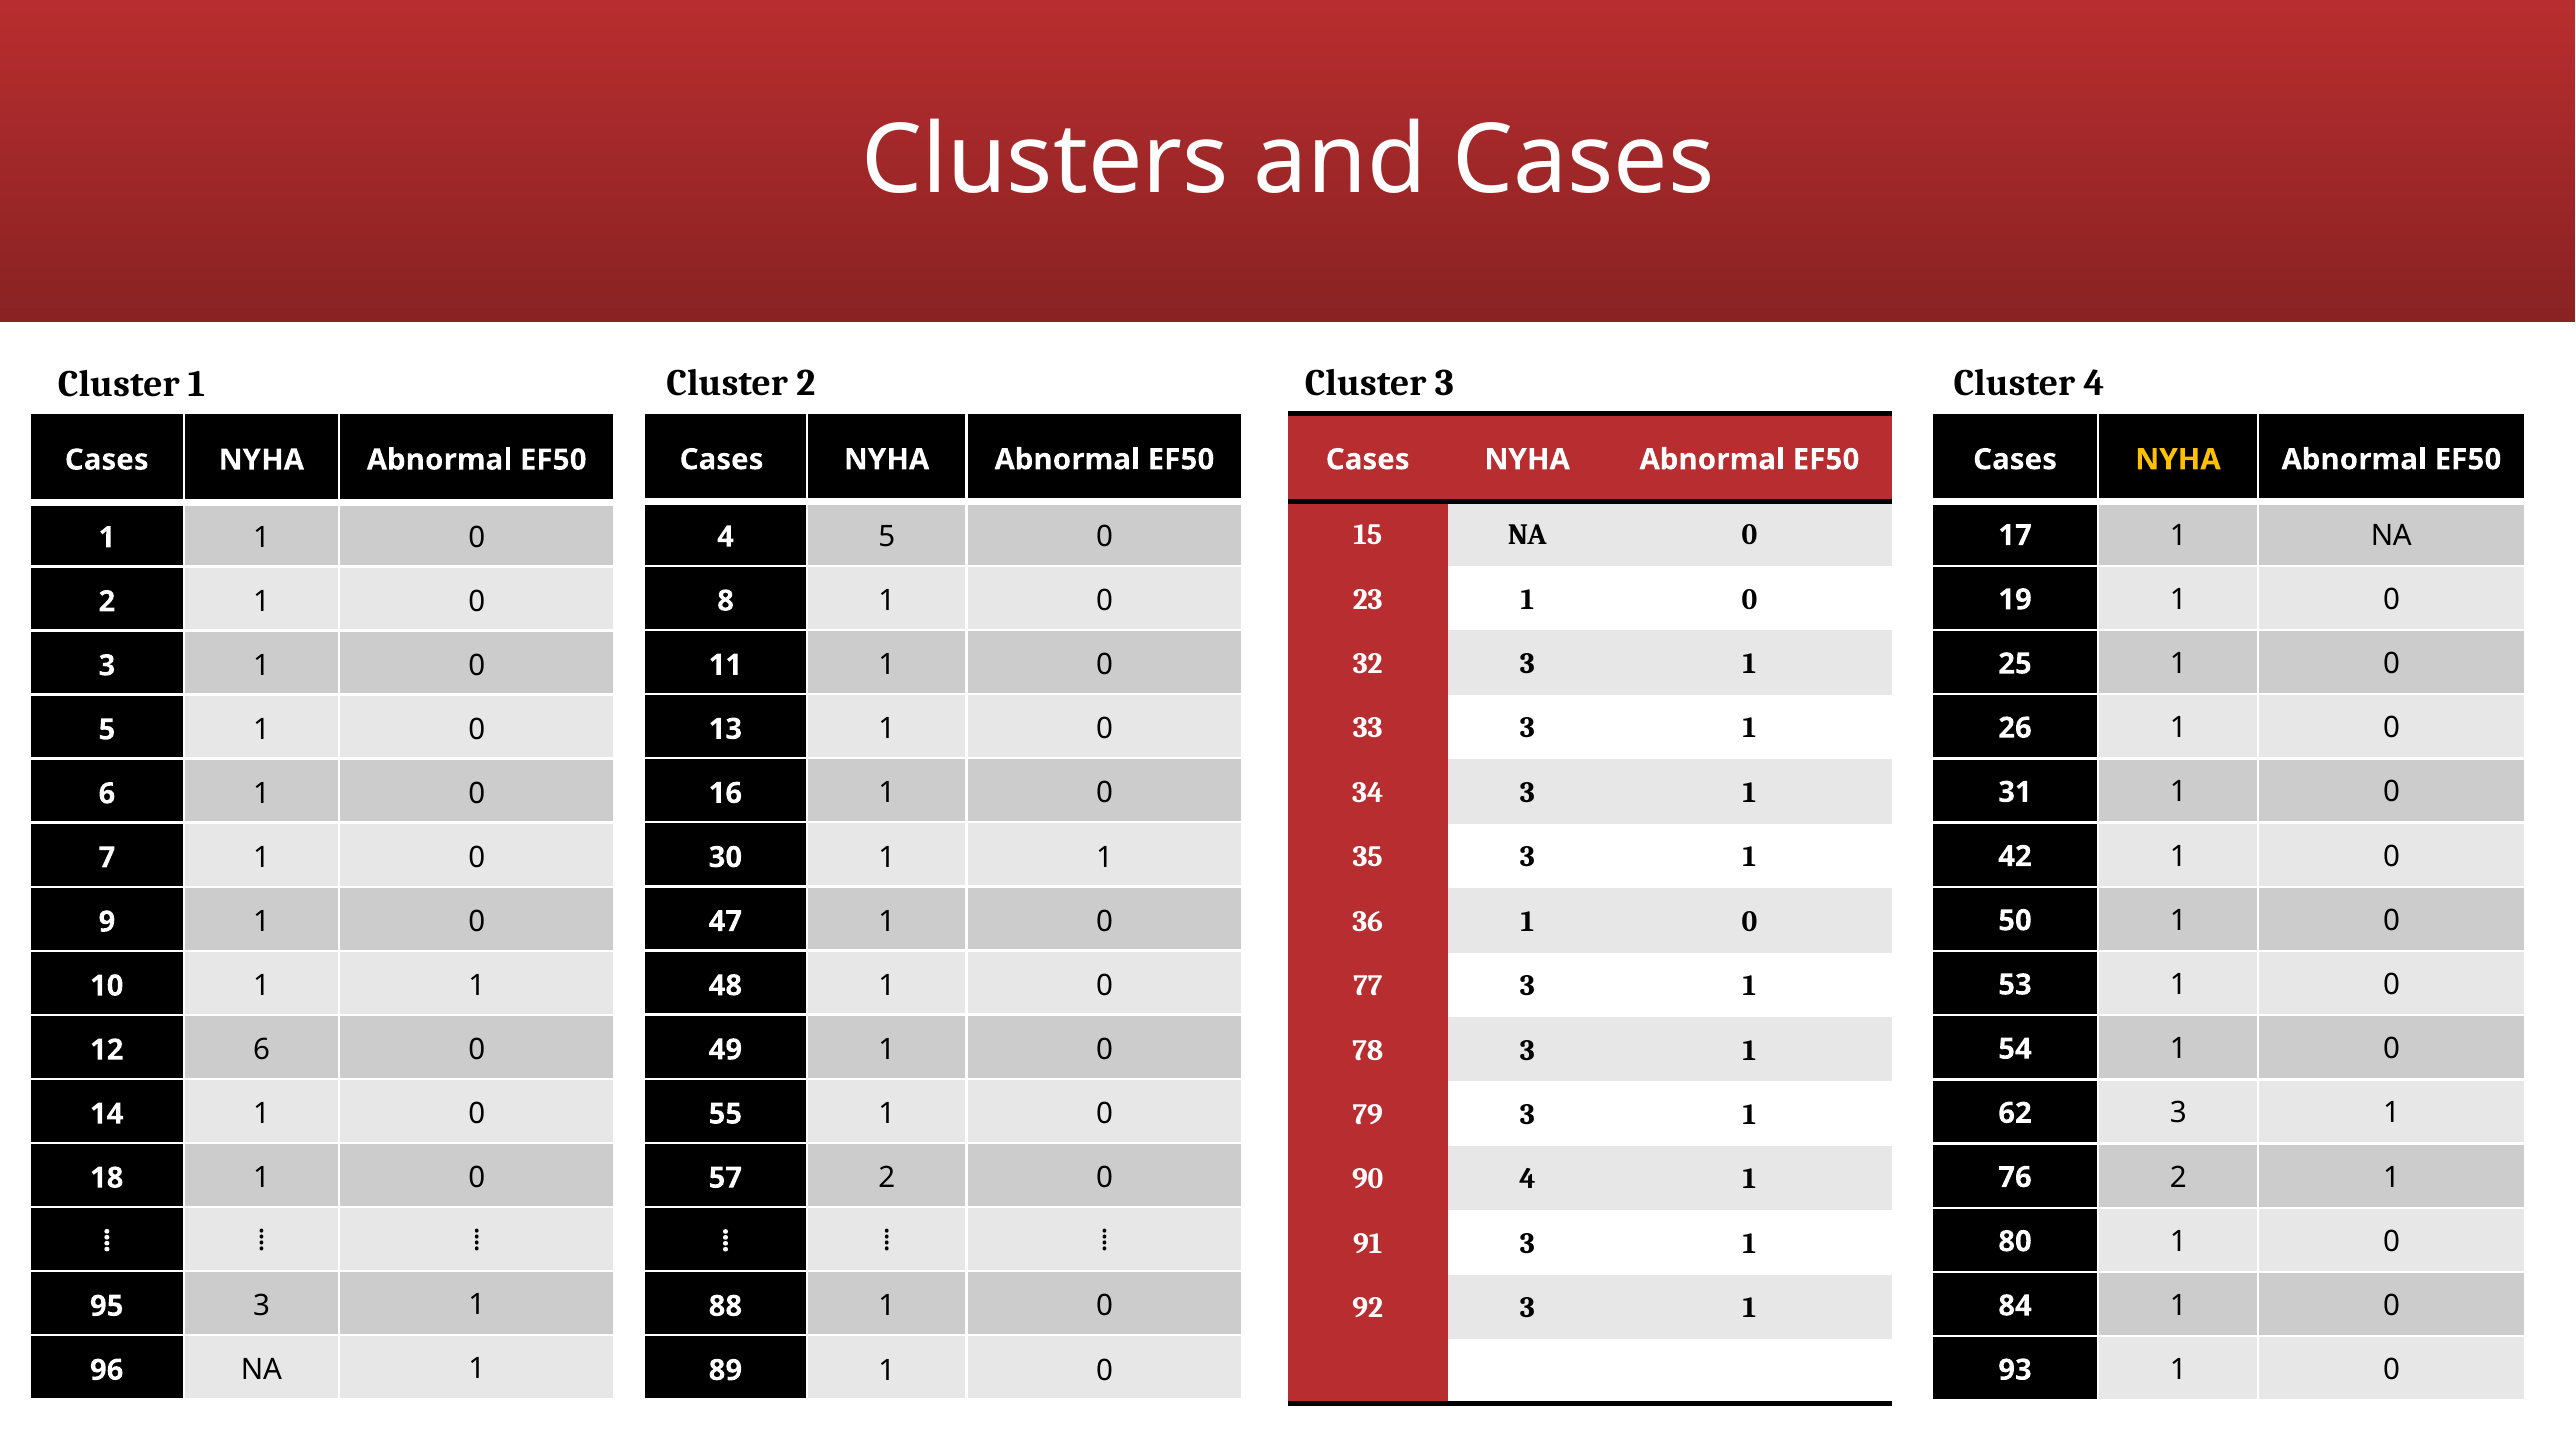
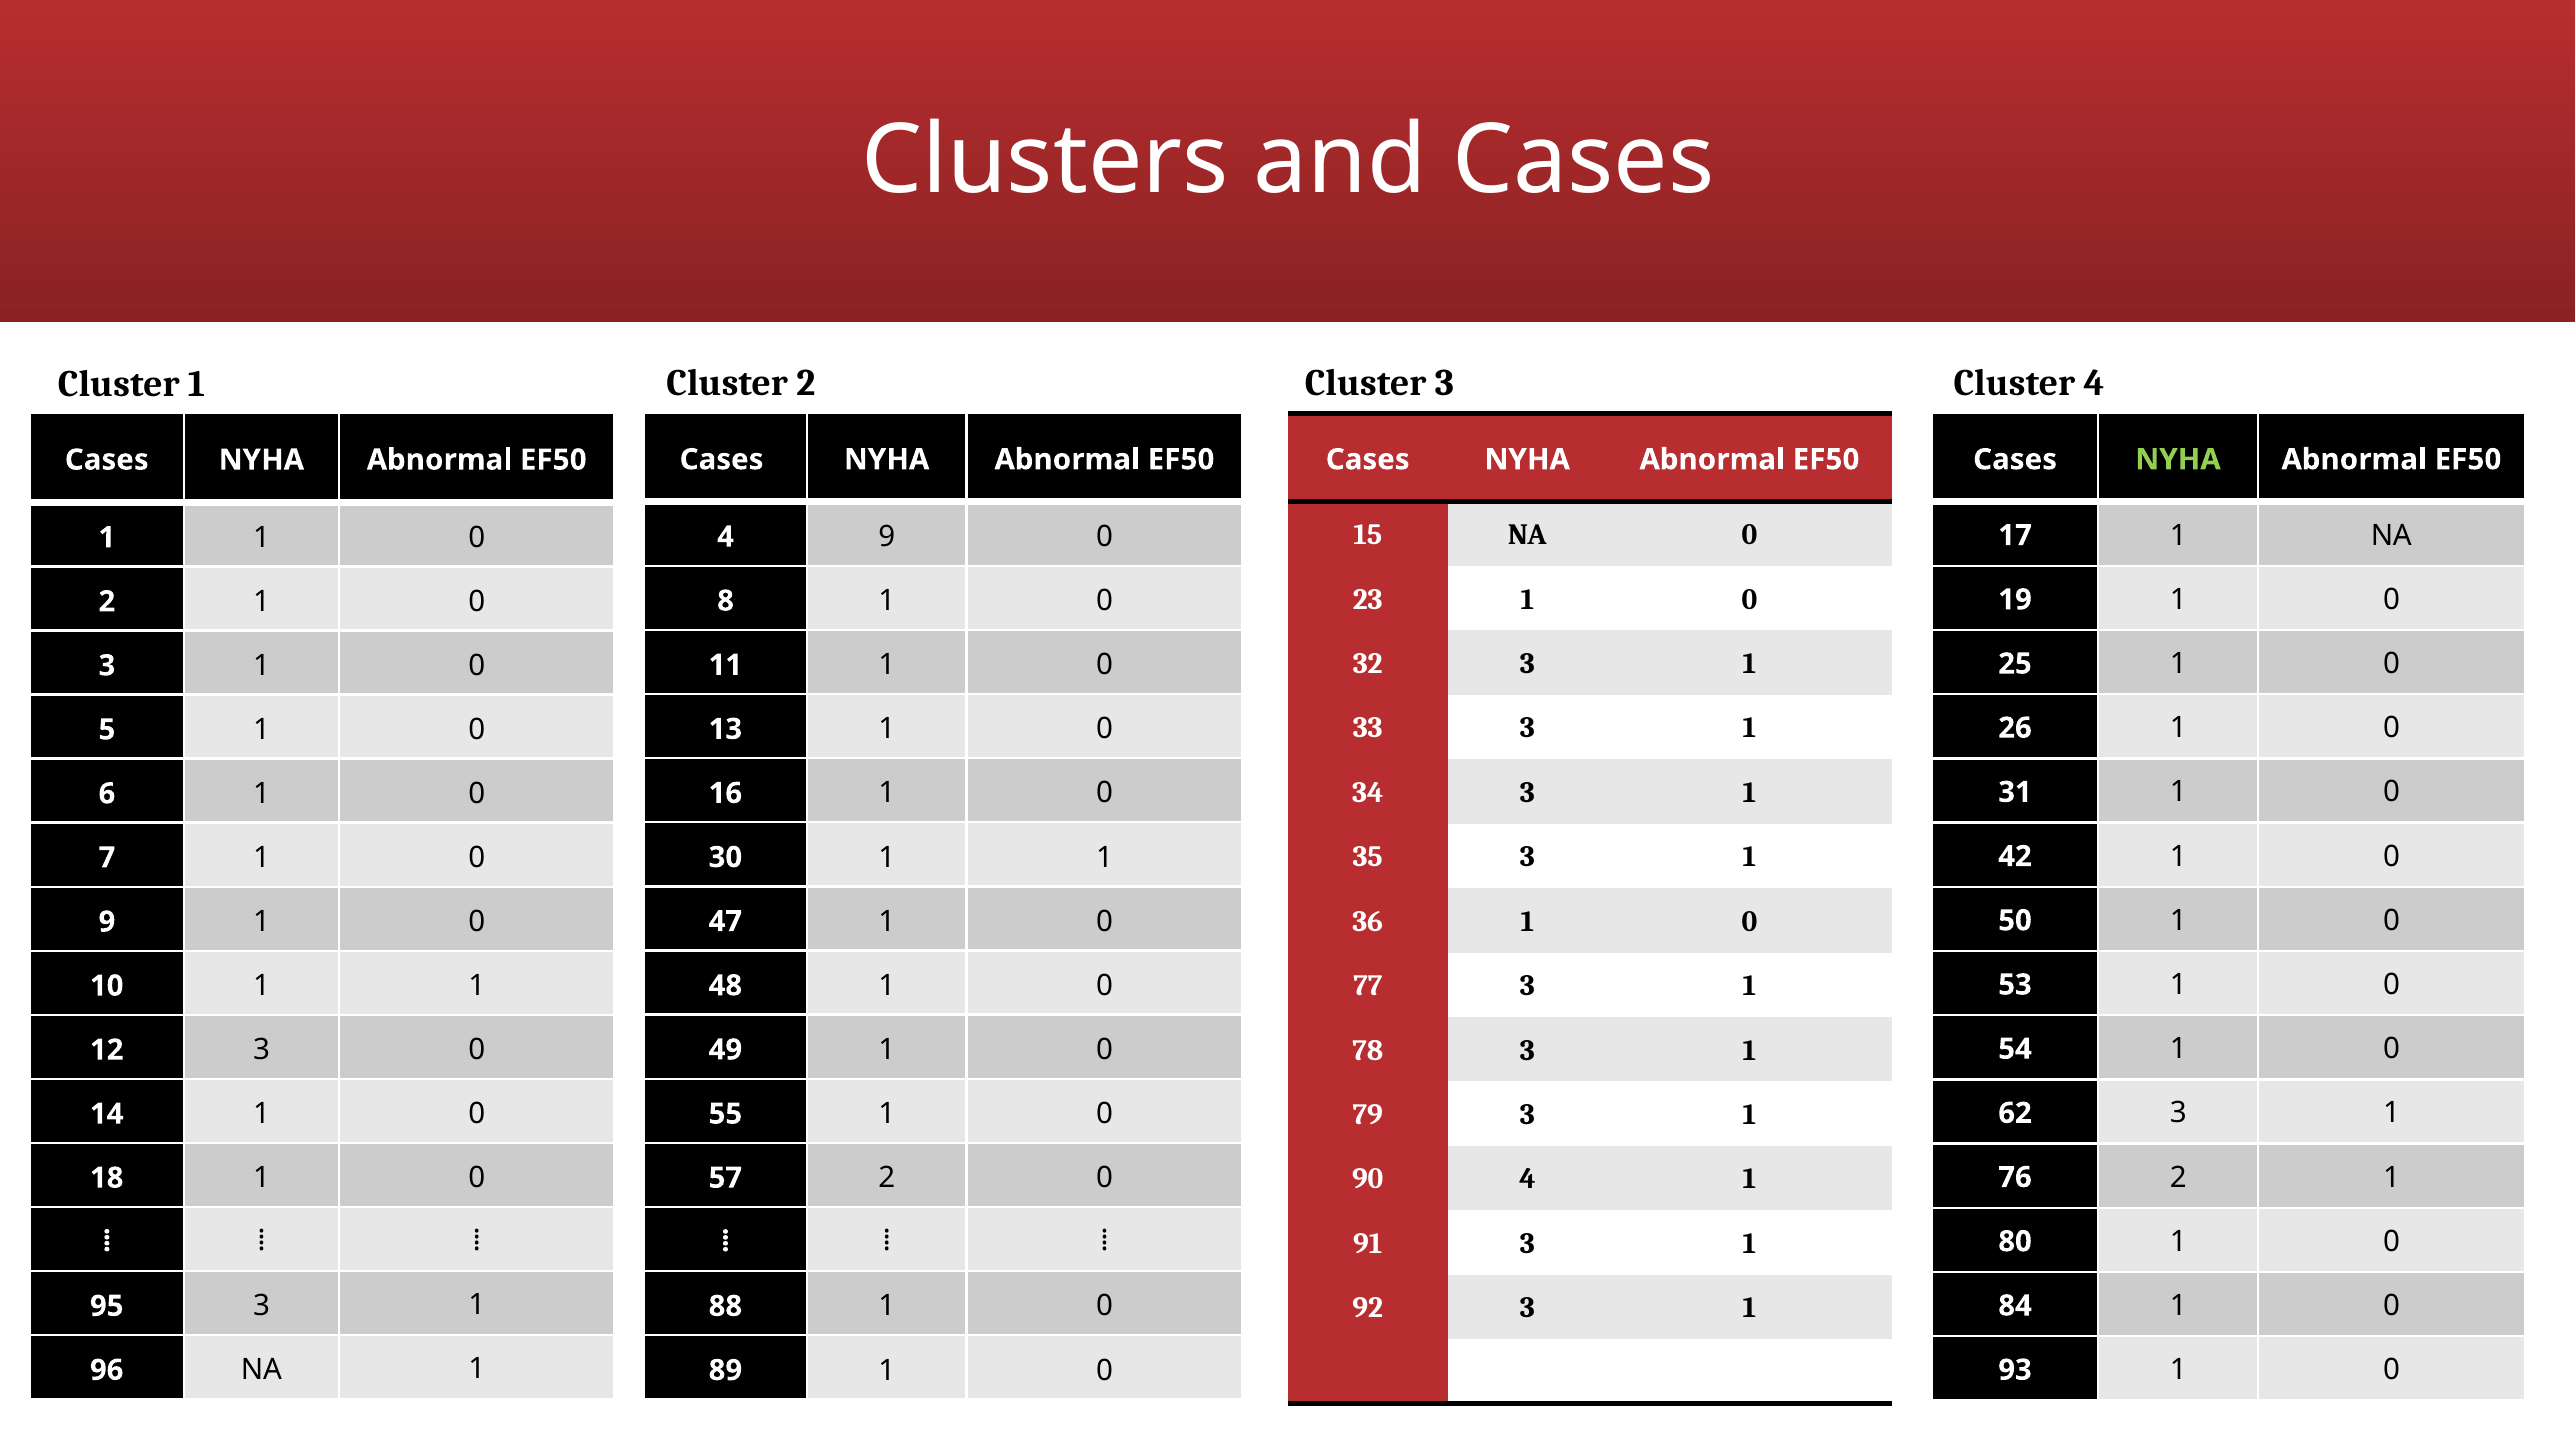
NYHA colour: yellow -> light green (2178, 460)
4 5: 5 -> 9 (887, 537)
12 6: 6 -> 3 (262, 1050)
